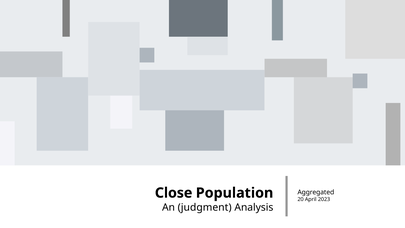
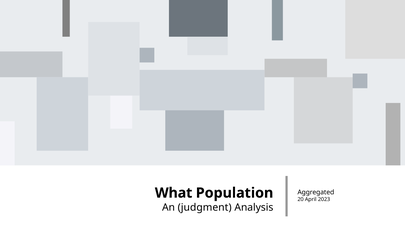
Close: Close -> What (174, 193)
